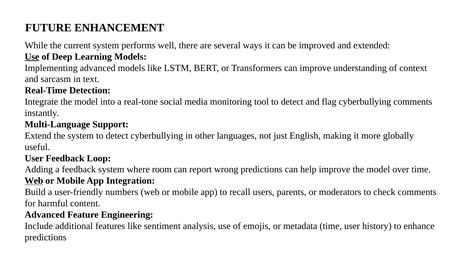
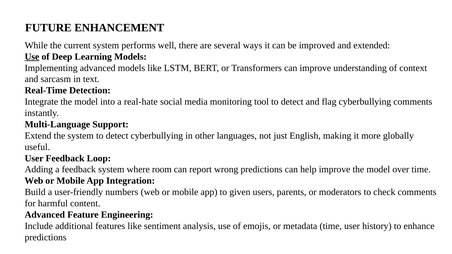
real-tone: real-tone -> real-hate (141, 102)
Web underline: present -> none (34, 181)
recall: recall -> given (240, 192)
